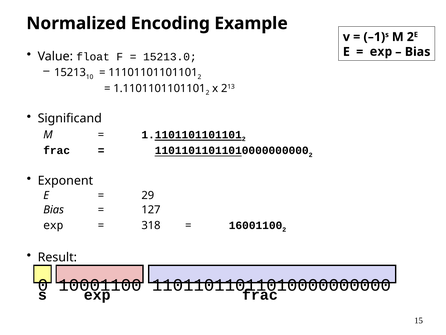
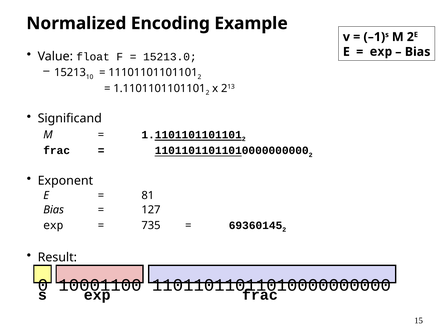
29: 29 -> 81 (148, 195)
318: 318 -> 735 (151, 225)
16001100: 16001100 -> 69360145 (256, 225)
